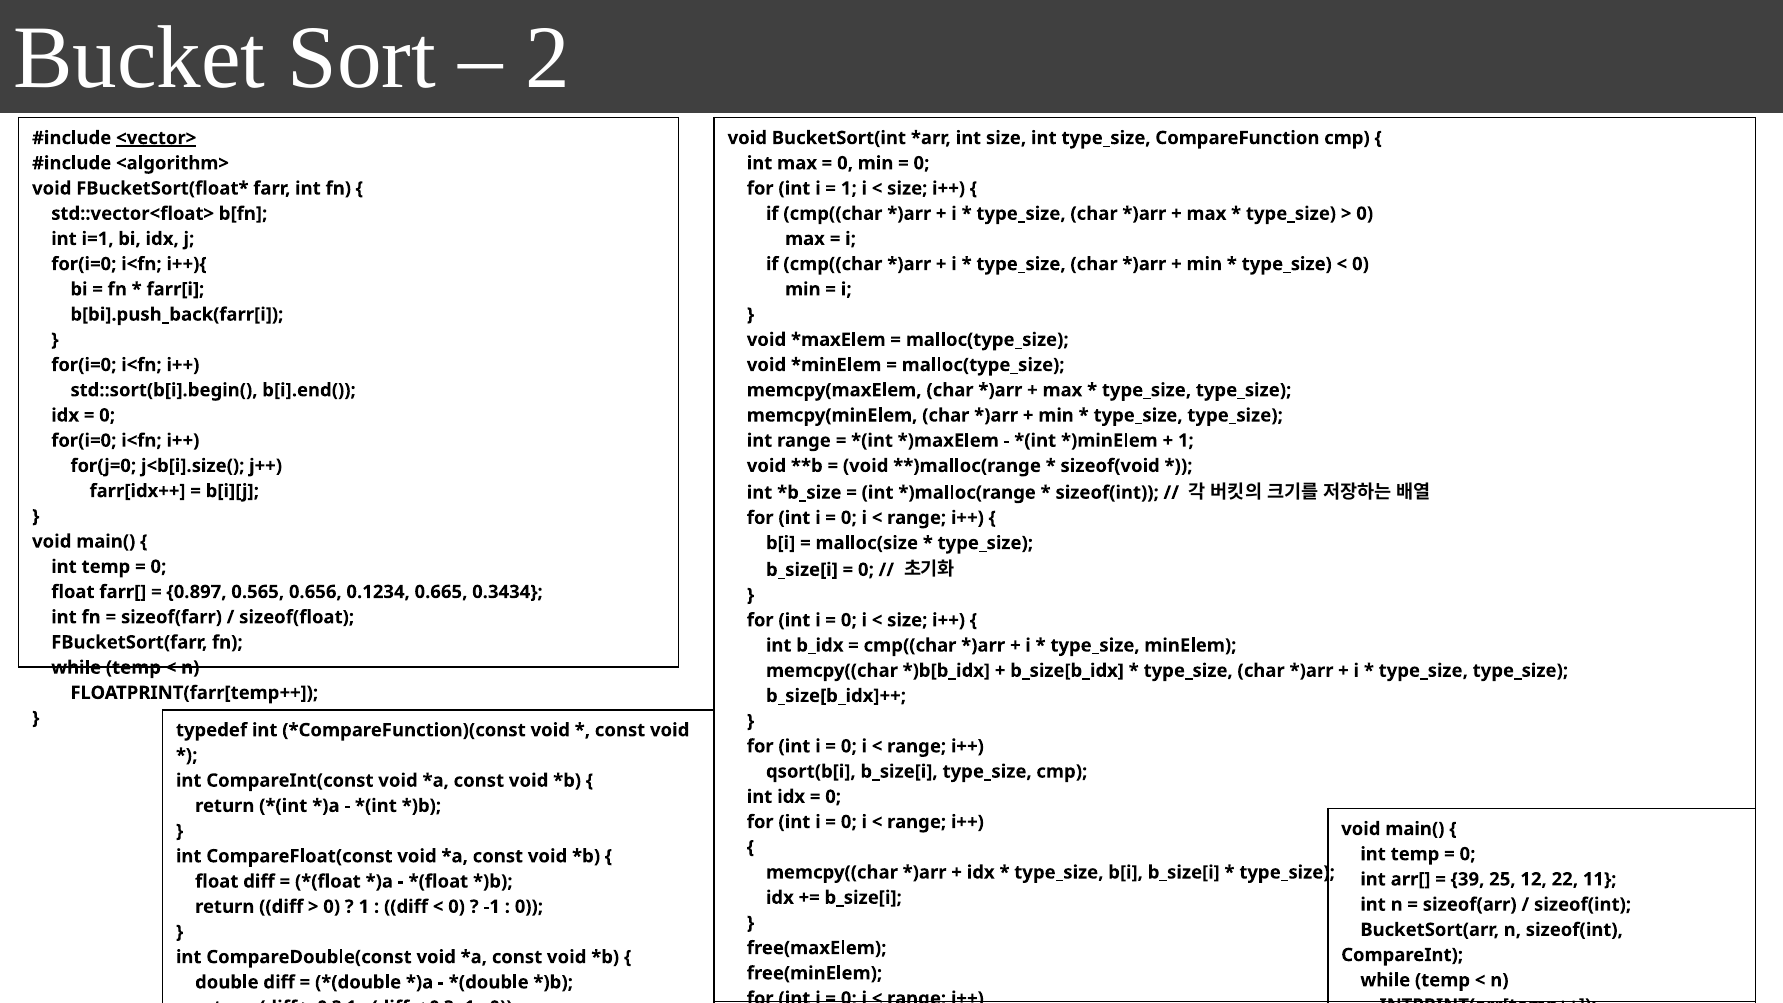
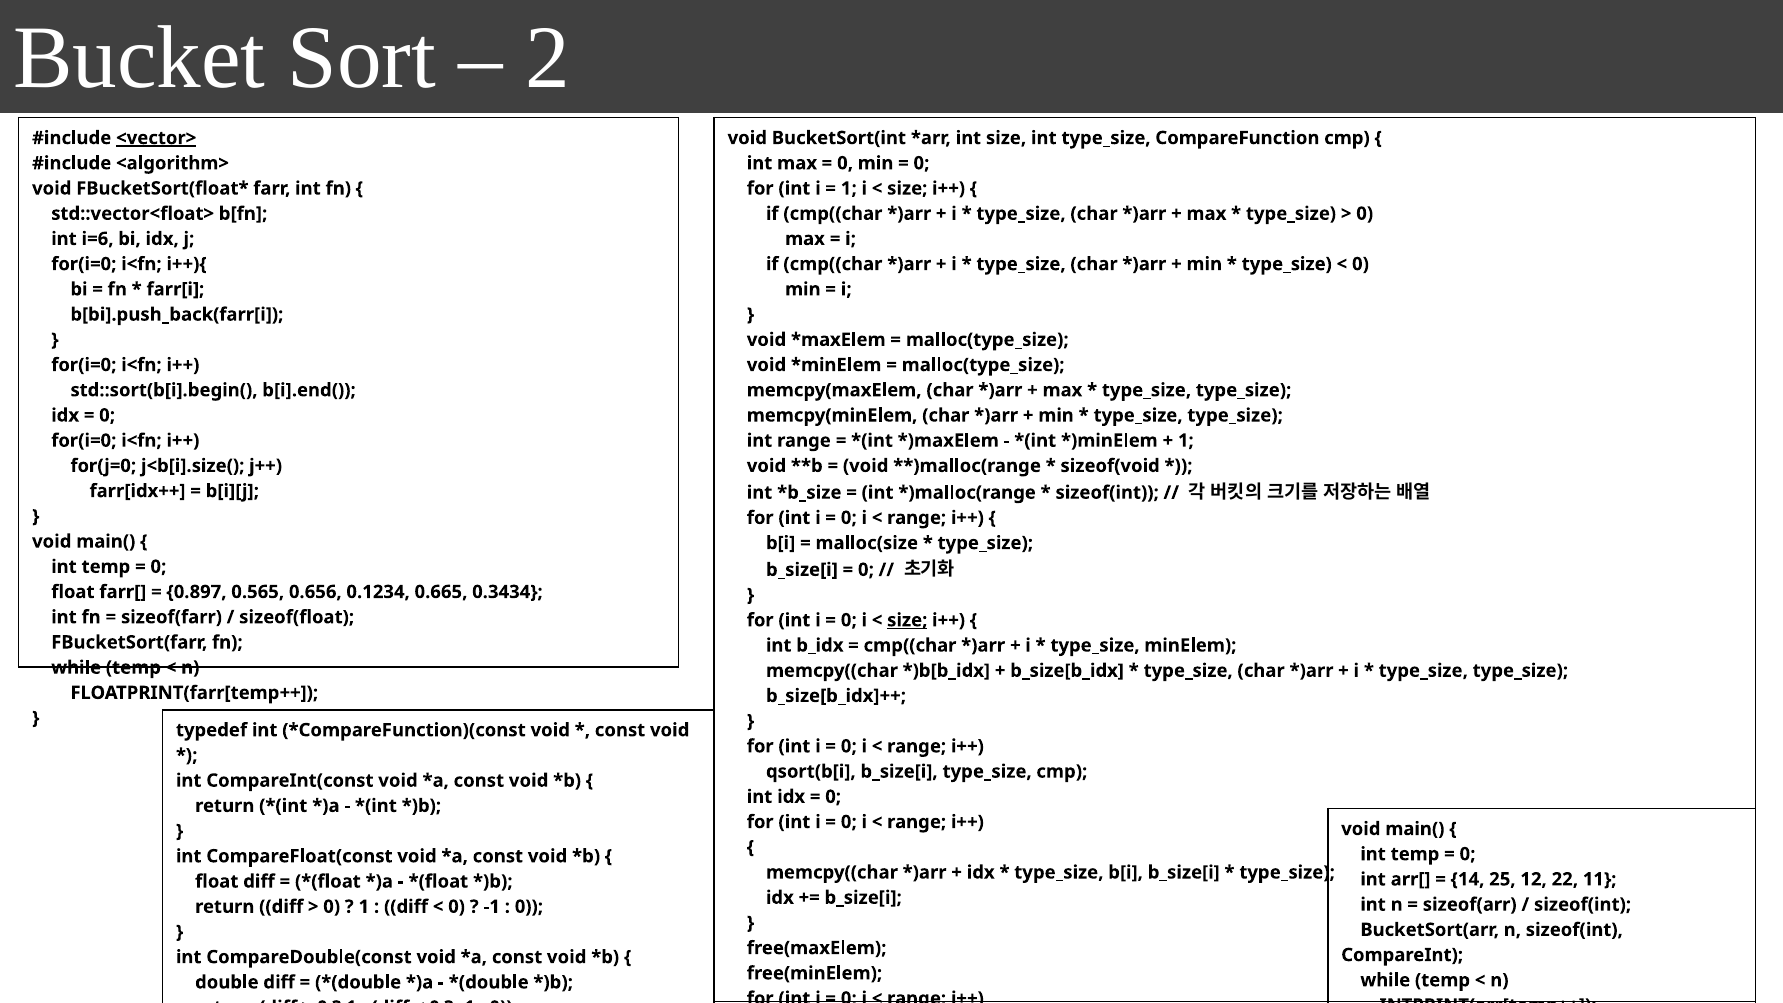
i=1: i=1 -> i=6 (98, 239)
size underline: none -> present (907, 620)
39: 39 -> 14 (1468, 879)
